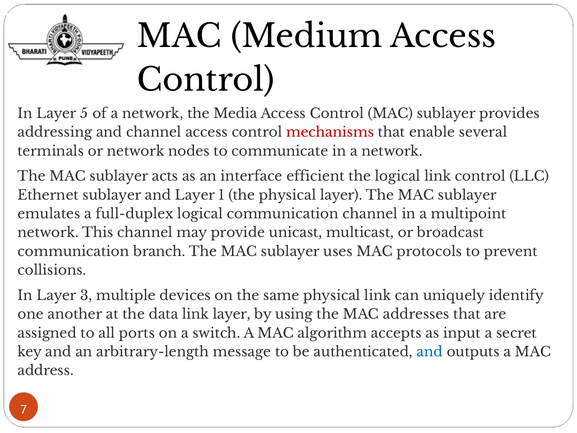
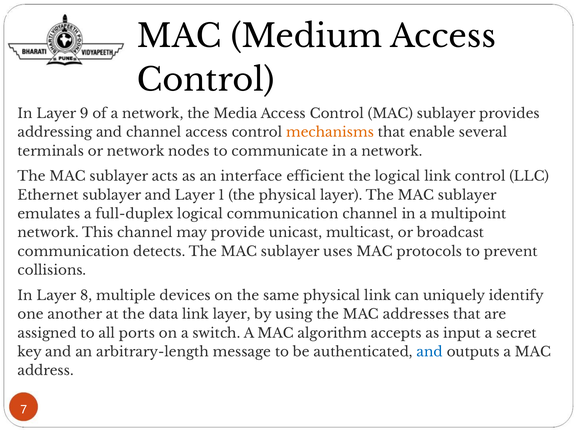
5: 5 -> 9 (84, 114)
mechanisms colour: red -> orange (330, 132)
branch: branch -> detects (159, 251)
3: 3 -> 8 (86, 295)
